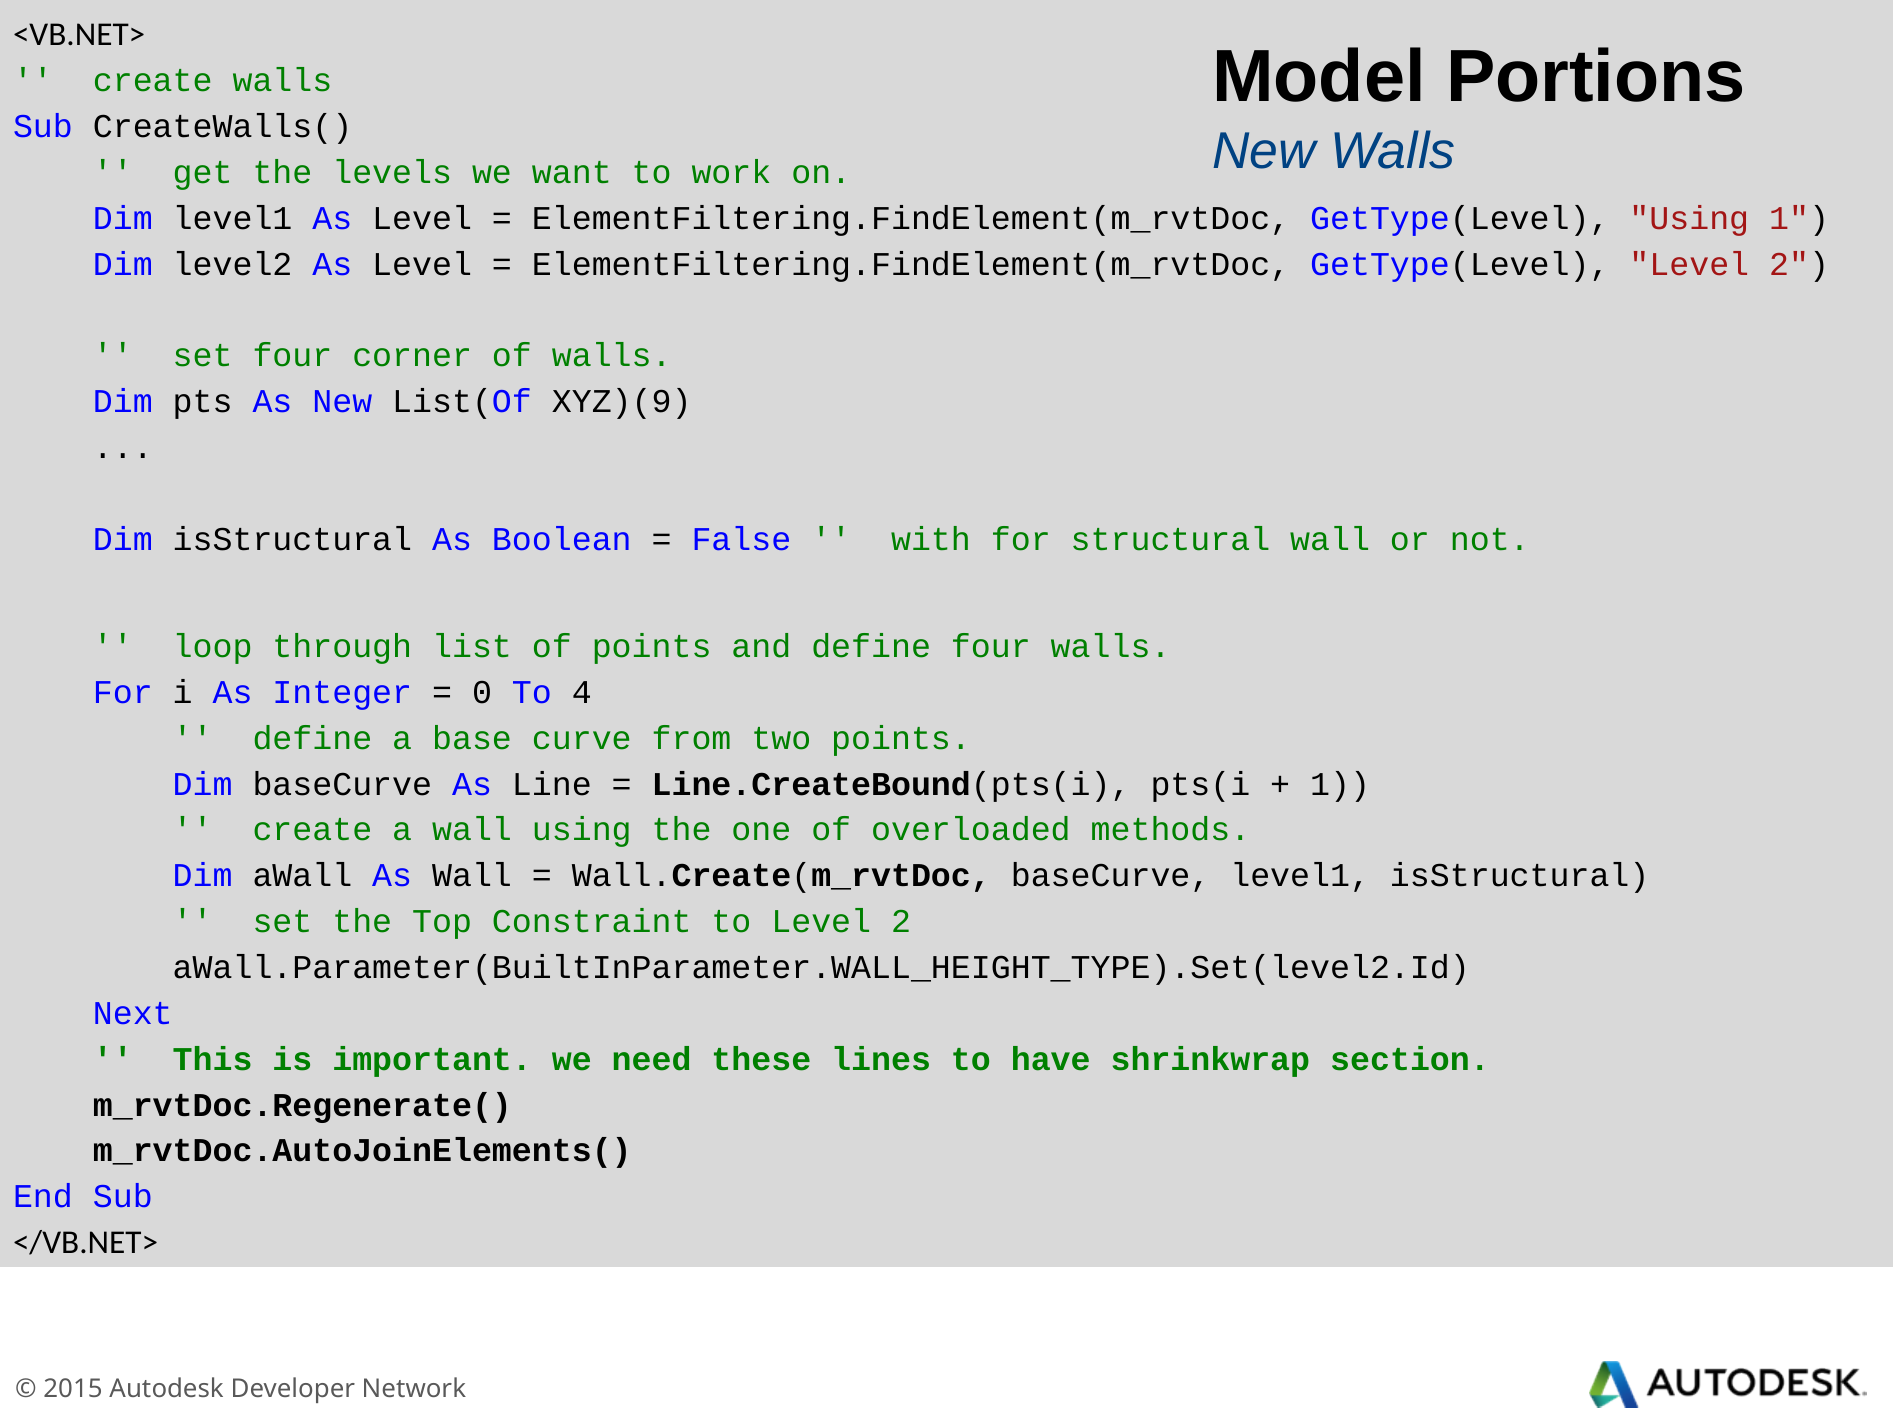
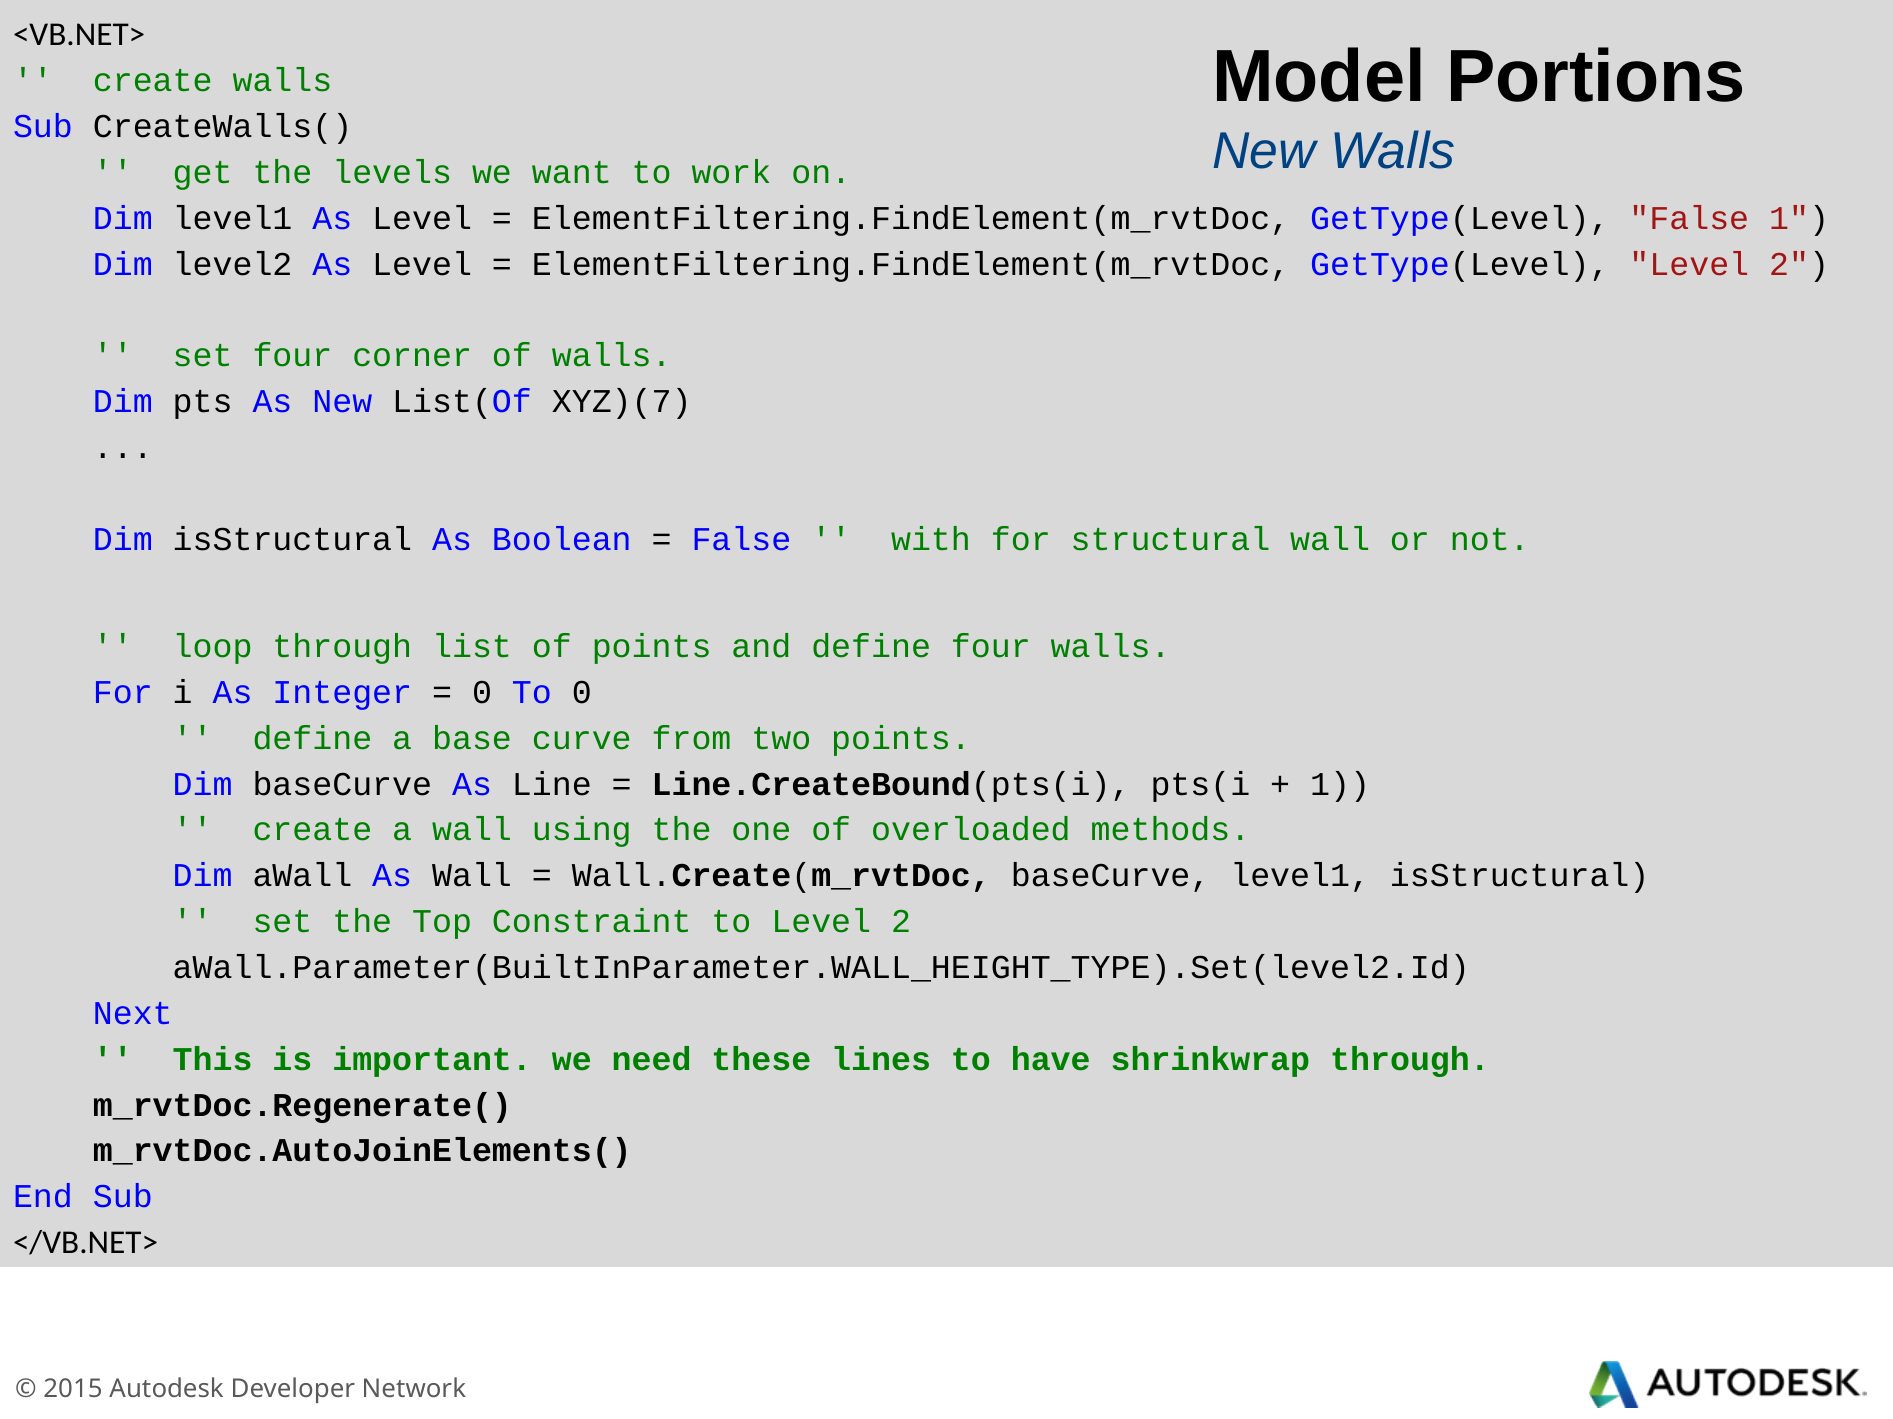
GetType(Level Using: Using -> False (1689, 218)
XYZ)(9: XYZ)(9 -> XYZ)(7 (622, 402)
To 4: 4 -> 0 (582, 693)
shrinkwrap section: section -> through (1410, 1060)
